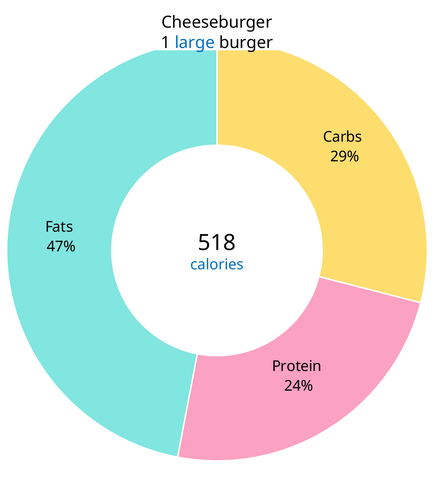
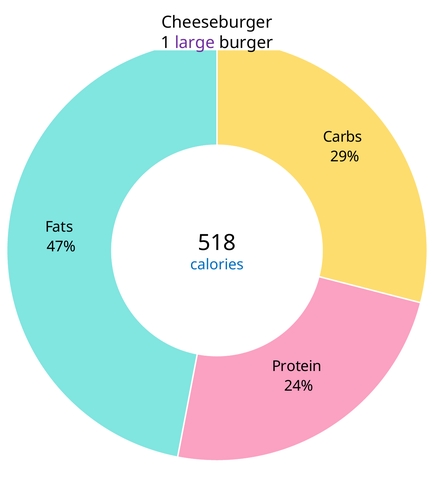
large colour: blue -> purple (195, 42)
